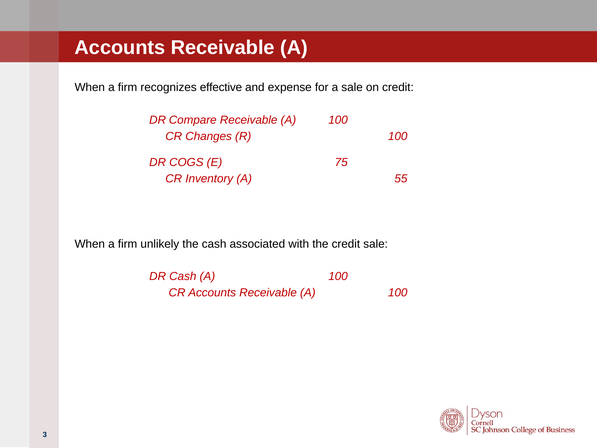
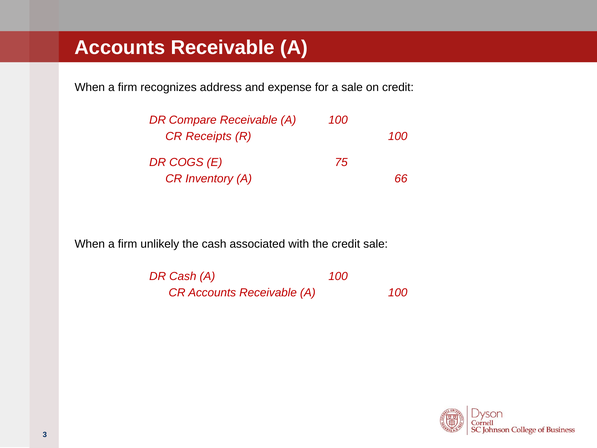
effective: effective -> address (221, 87)
Changes: Changes -> Receipts (209, 136)
55: 55 -> 66 (401, 179)
